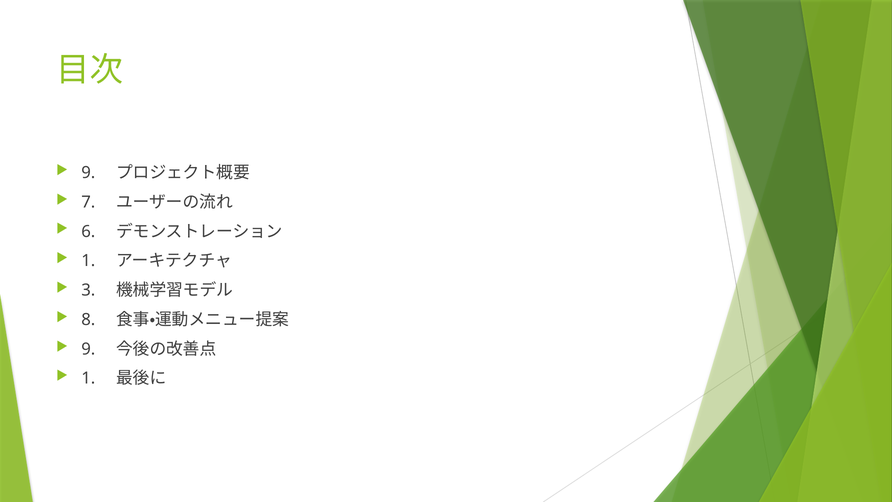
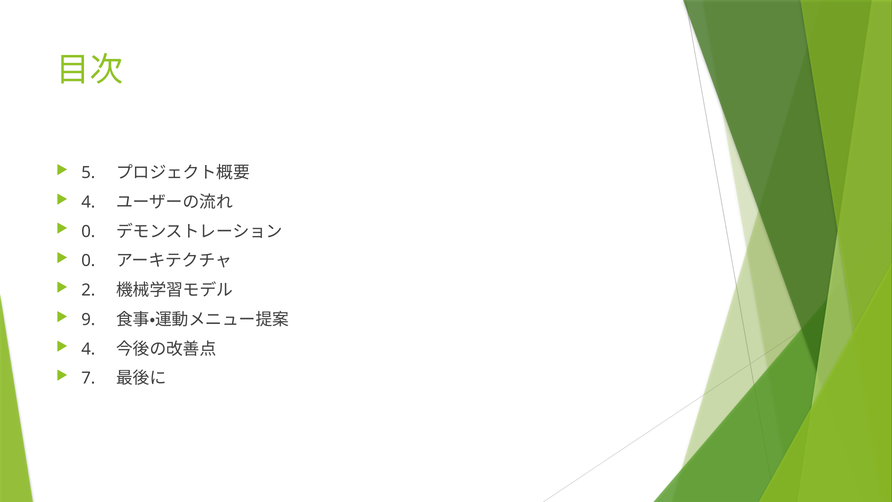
9: 9 -> 5 (88, 173)
7: 7 -> 4 (88, 202)
6: 6 -> 0 (88, 231)
1: 1 -> 0 (88, 261)
3: 3 -> 2 (88, 290)
8: 8 -> 9 (88, 319)
9: 9 -> 4 (88, 349)
1: 1 -> 7 (88, 378)
